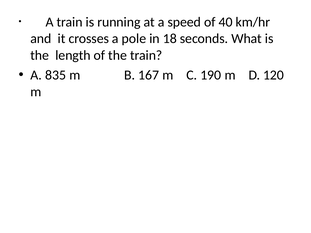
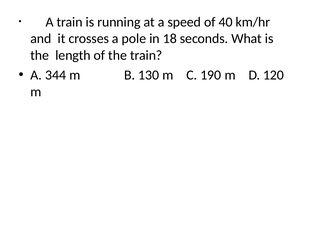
835: 835 -> 344 (56, 75)
167: 167 -> 130 (149, 75)
